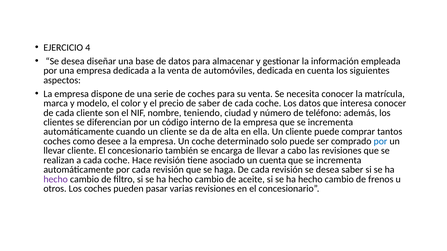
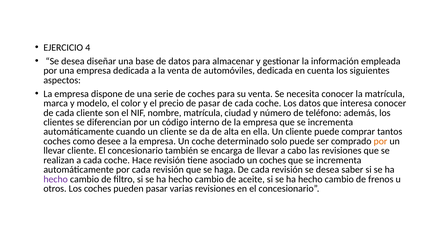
de saber: saber -> pasar (209, 103)
nombre teniendo: teniendo -> matrícula (203, 113)
por colour: blue -> orange (380, 141)
un cuenta: cuenta -> coches (273, 161)
